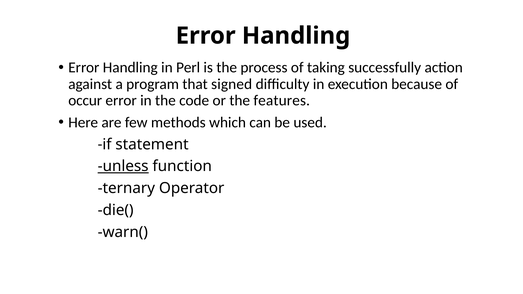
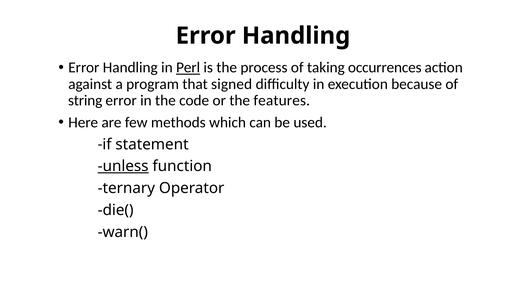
Perl underline: none -> present (188, 68)
successfully: successfully -> occurrences (385, 68)
occur: occur -> string (85, 101)
